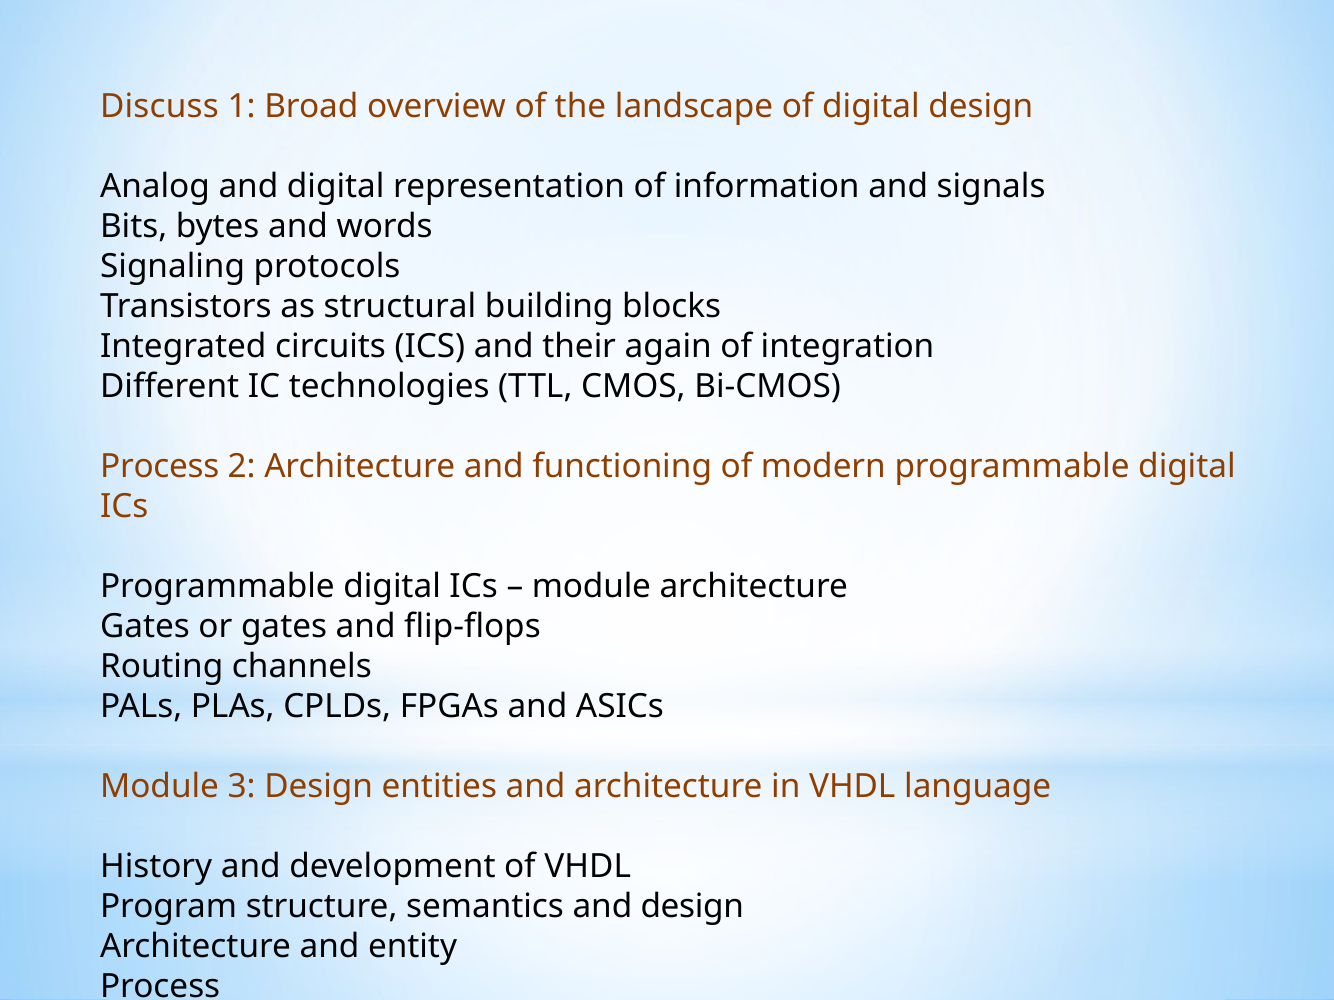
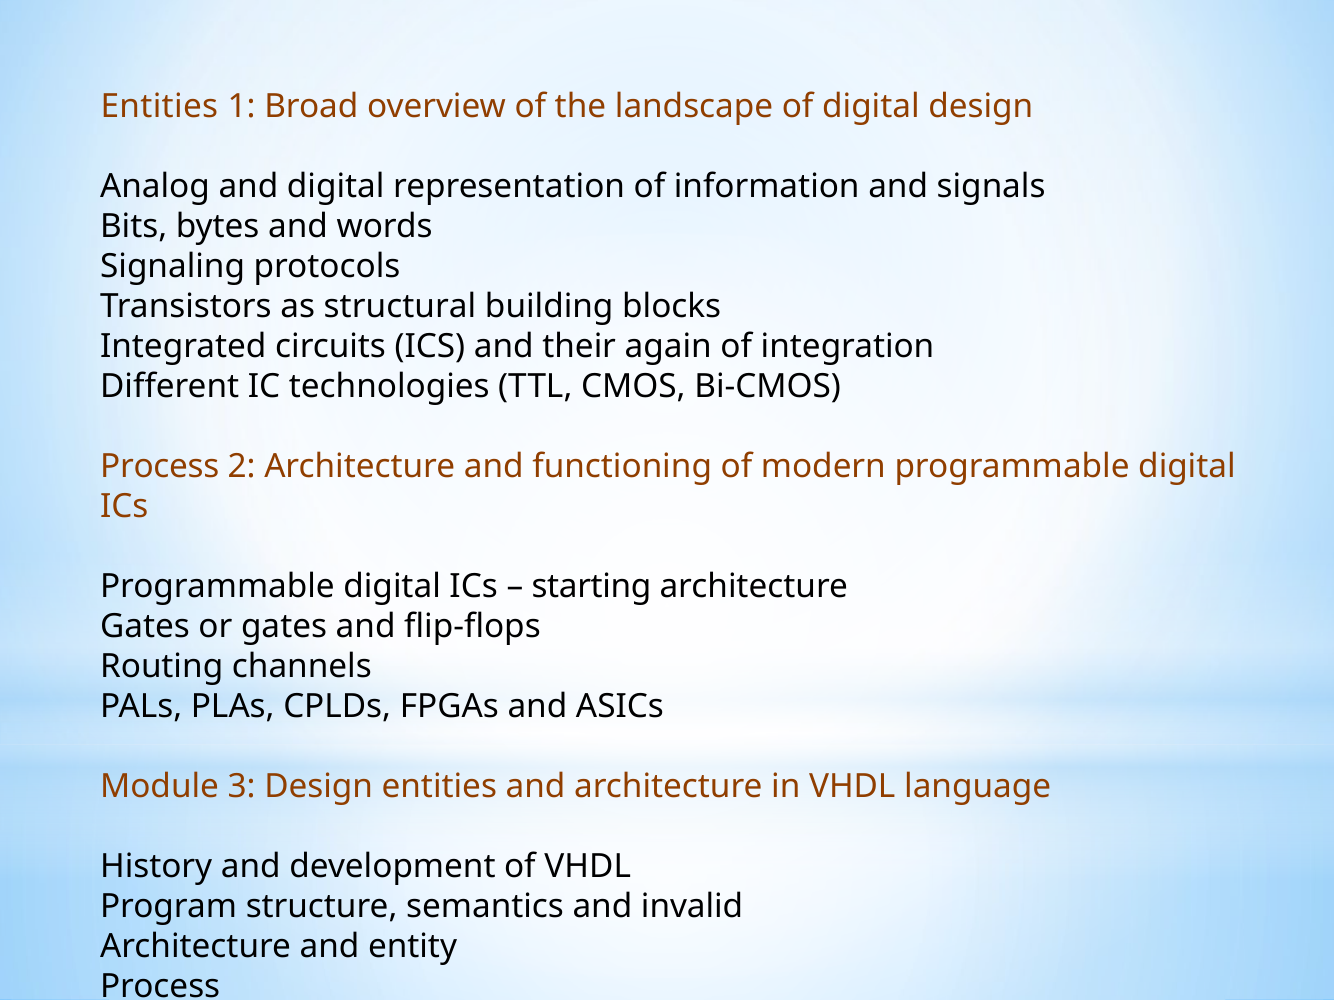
Discuss: Discuss -> Entities (159, 107)
module: module -> starting (592, 587)
and design: design -> invalid (692, 907)
